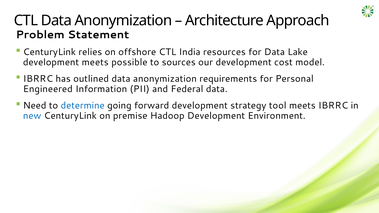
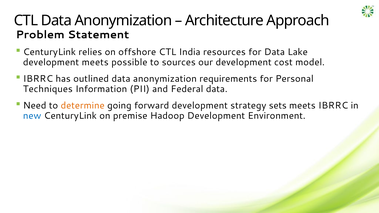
Engineered: Engineered -> Techniques (48, 89)
determine colour: blue -> orange (83, 106)
tool: tool -> sets (278, 106)
